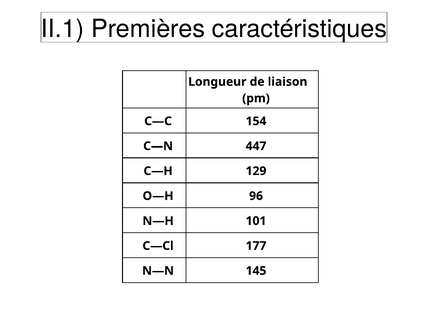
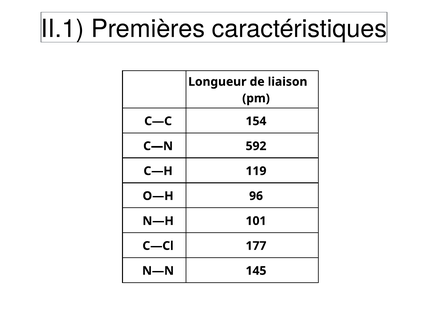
447: 447 -> 592 (256, 146)
129: 129 -> 119 (256, 171)
